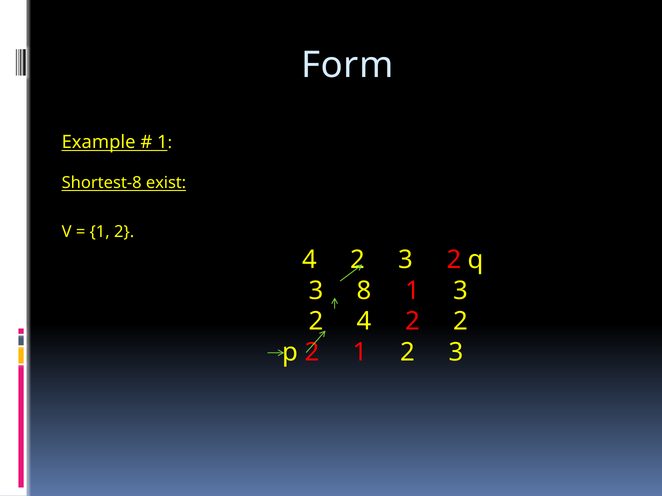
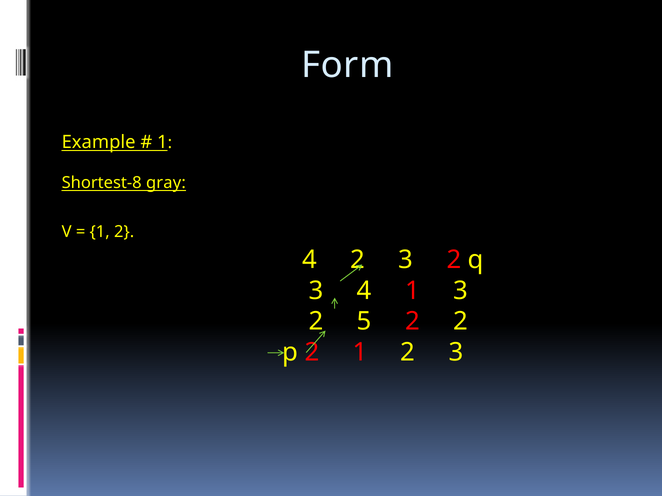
exist: exist -> gray (166, 183)
3 8: 8 -> 4 (364, 291)
4: 4 -> 5 (364, 322)
